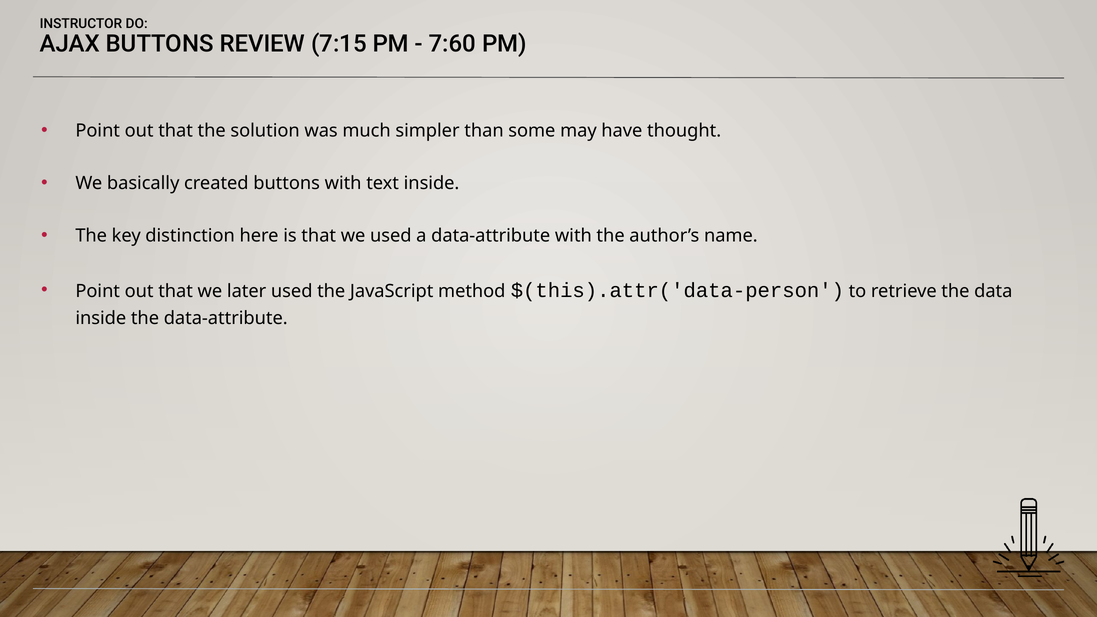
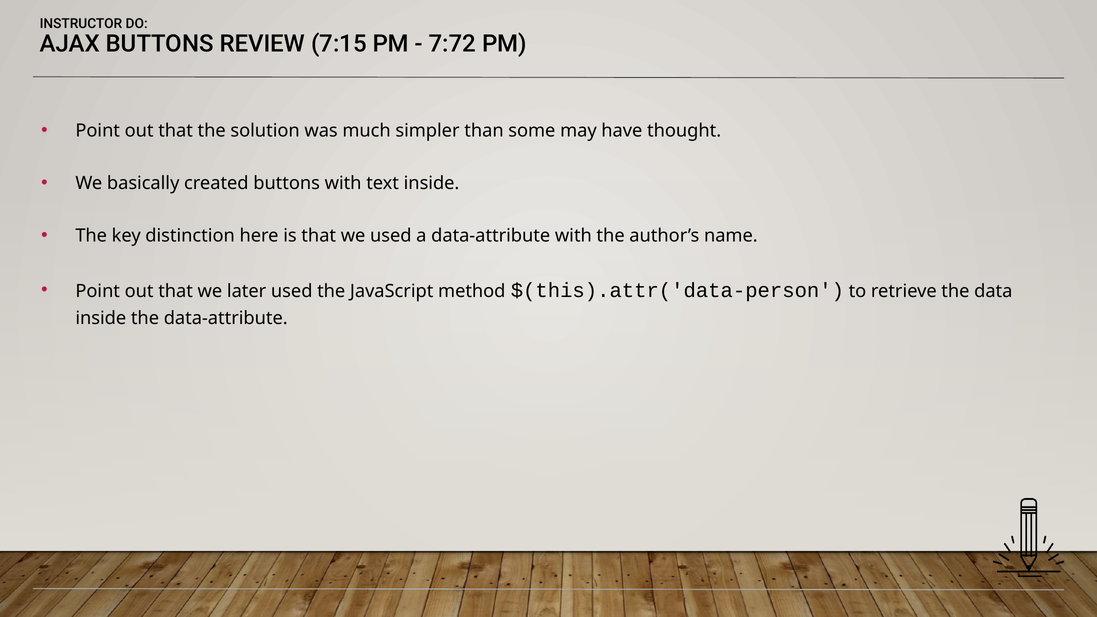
7:60: 7:60 -> 7:72 (452, 44)
